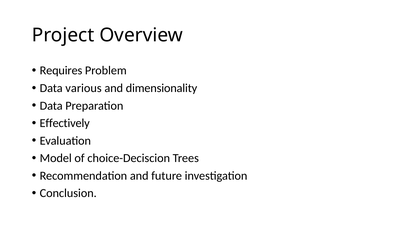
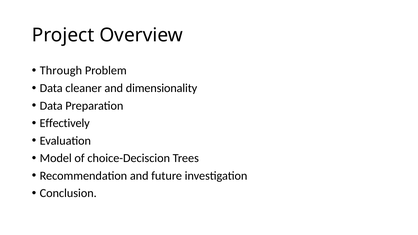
Requires: Requires -> Through (61, 71)
various: various -> cleaner (84, 88)
